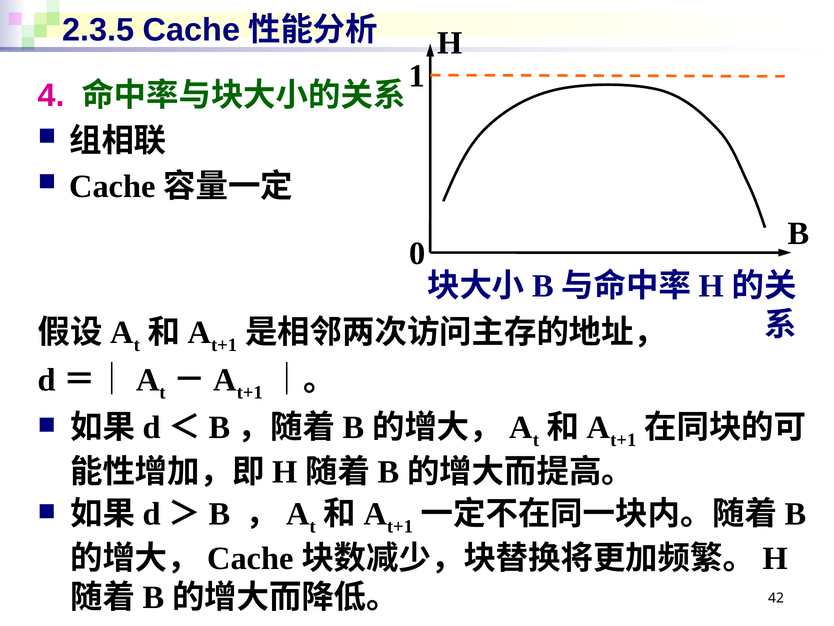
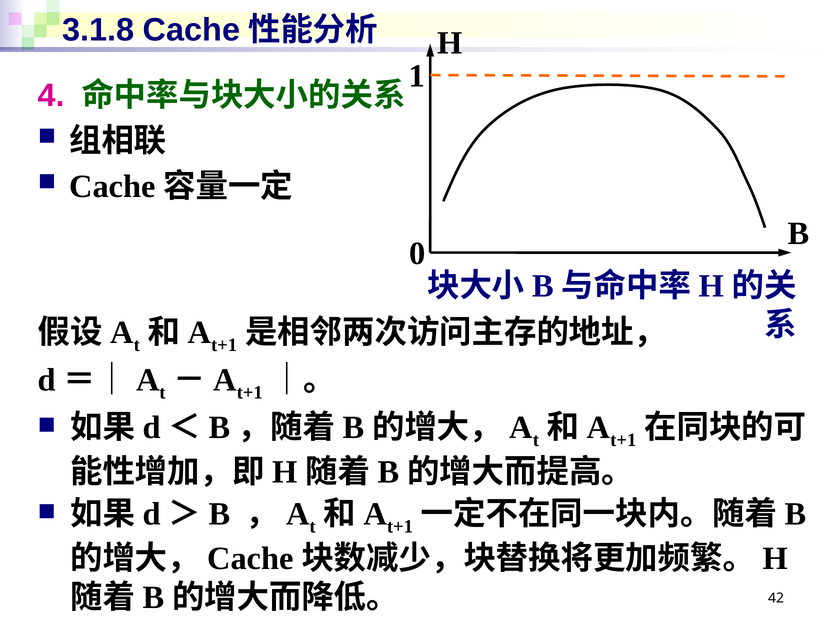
2.3.5: 2.3.5 -> 3.1.8 (98, 30)
